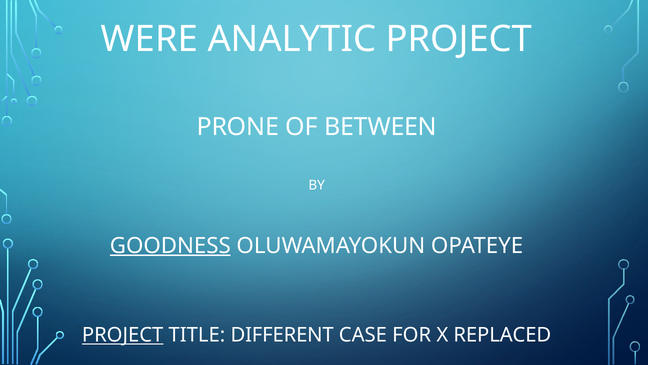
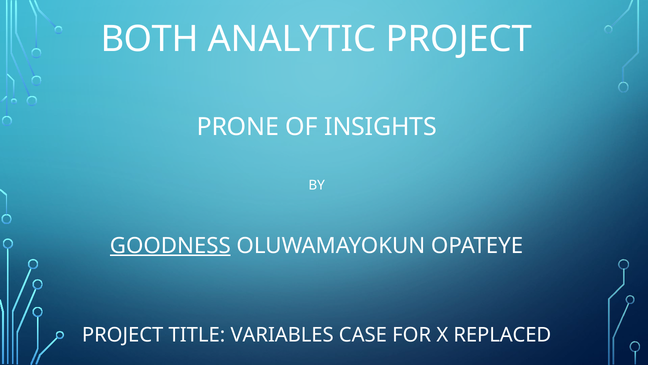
WERE: WERE -> BOTH (150, 39)
BETWEEN: BETWEEN -> INSIGHTS (381, 127)
PROJECT underline: present -> none (123, 335)
DIFFERENT: DIFFERENT -> VARIABLES (282, 335)
